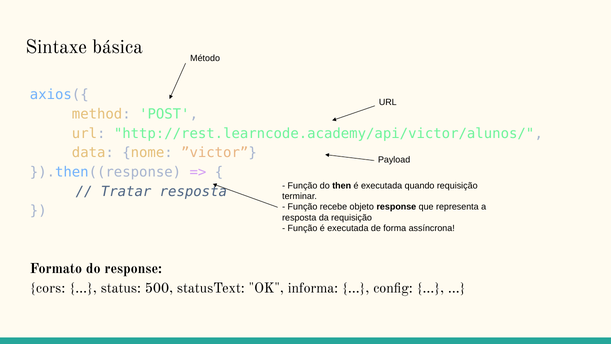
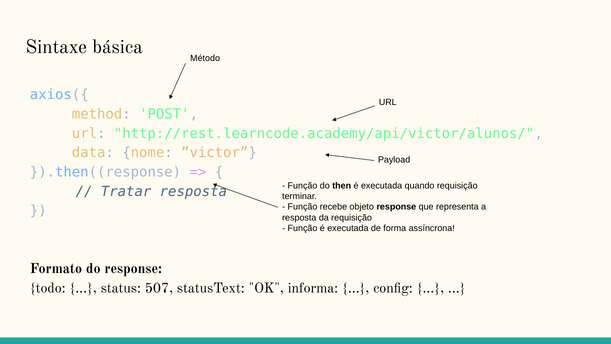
cors: cors -> todo (48, 288)
500: 500 -> 507 (159, 288)
